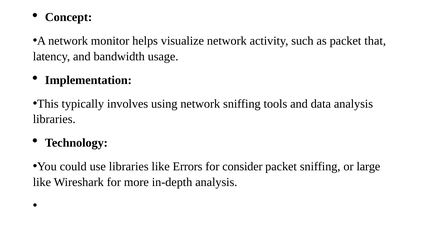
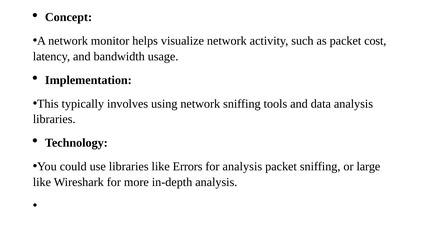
that: that -> cost (375, 41)
for consider: consider -> analysis (242, 167)
